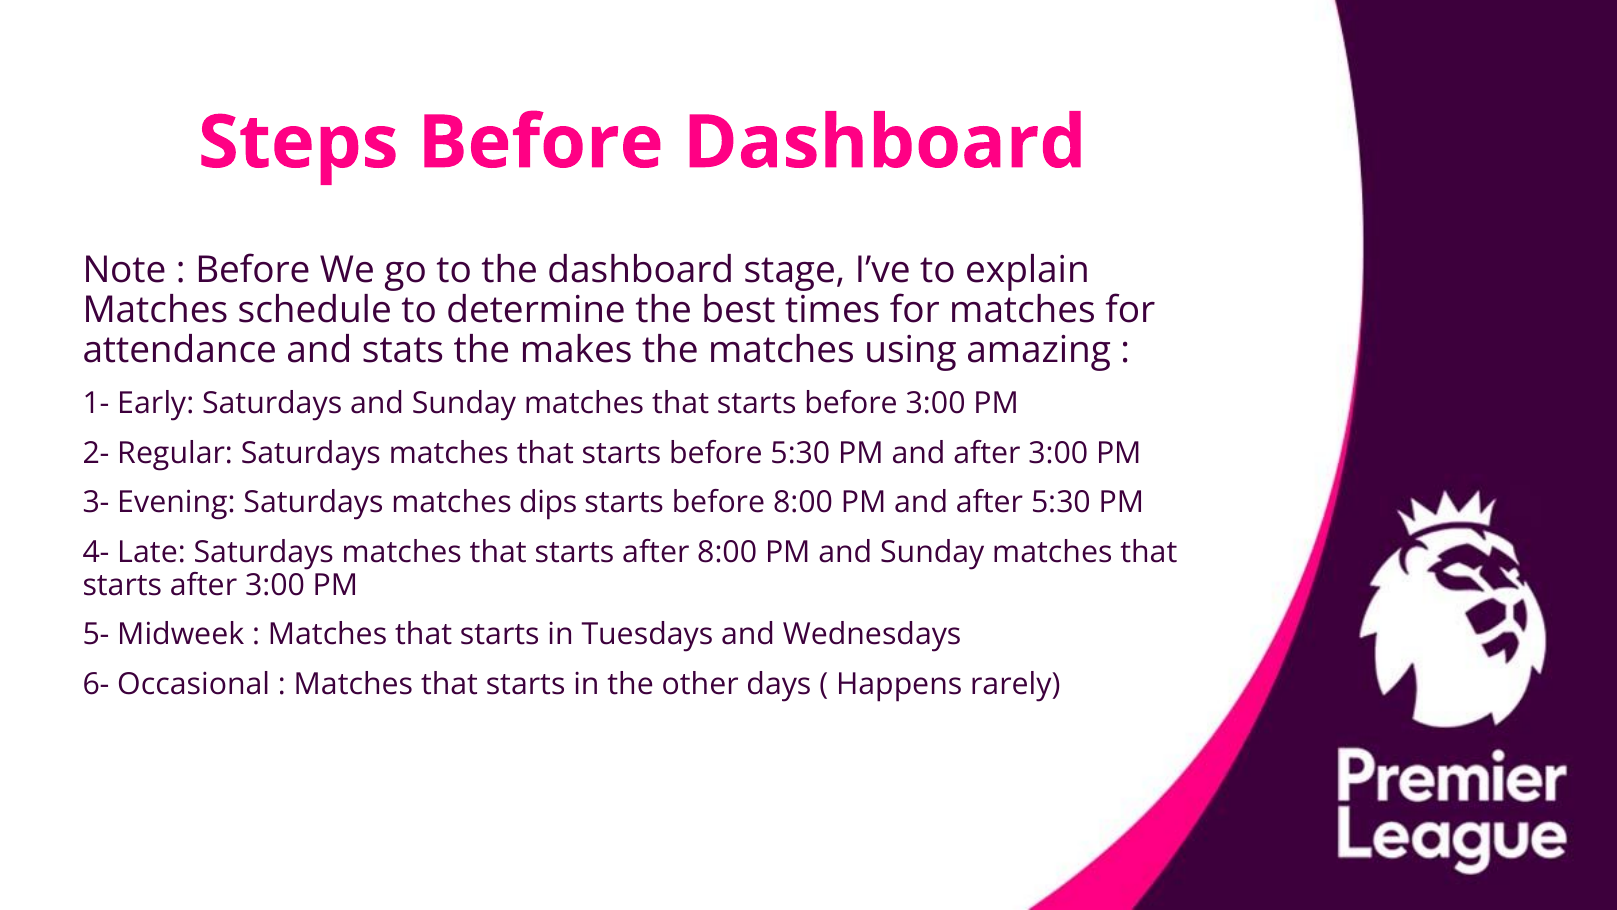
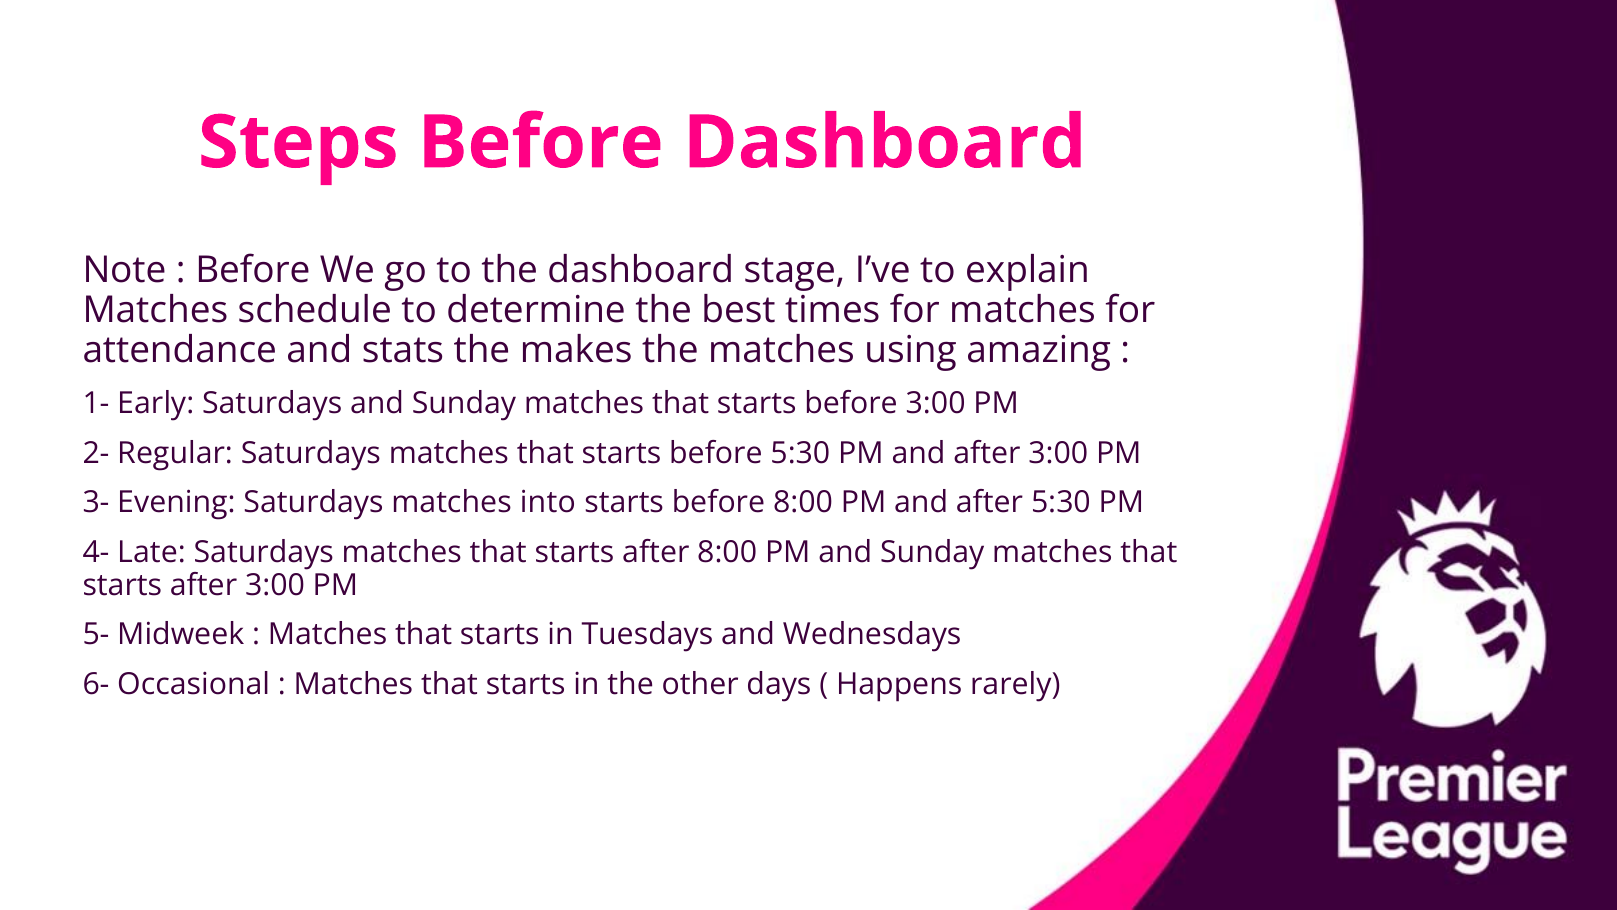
dips: dips -> into (548, 503)
